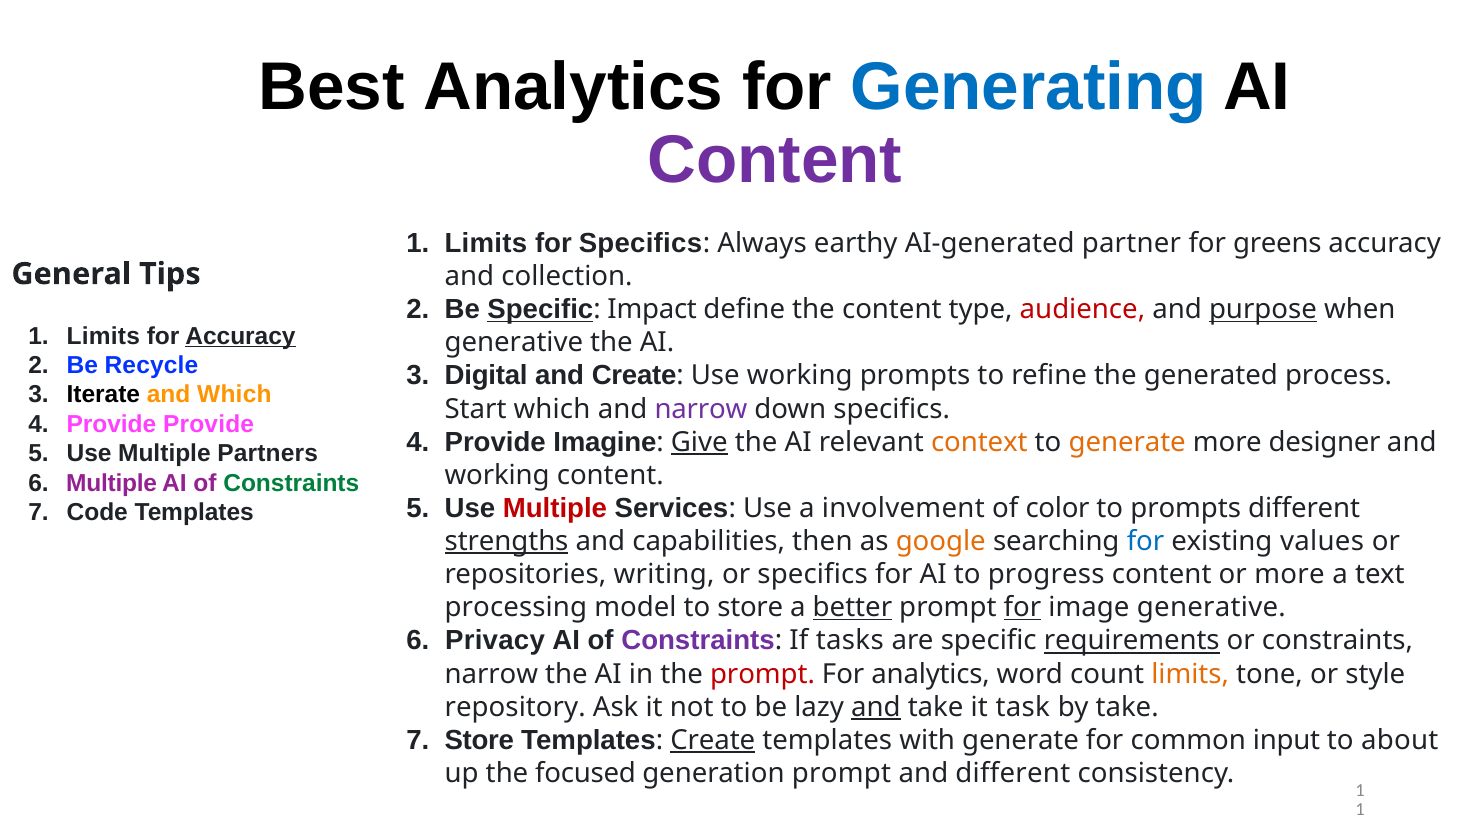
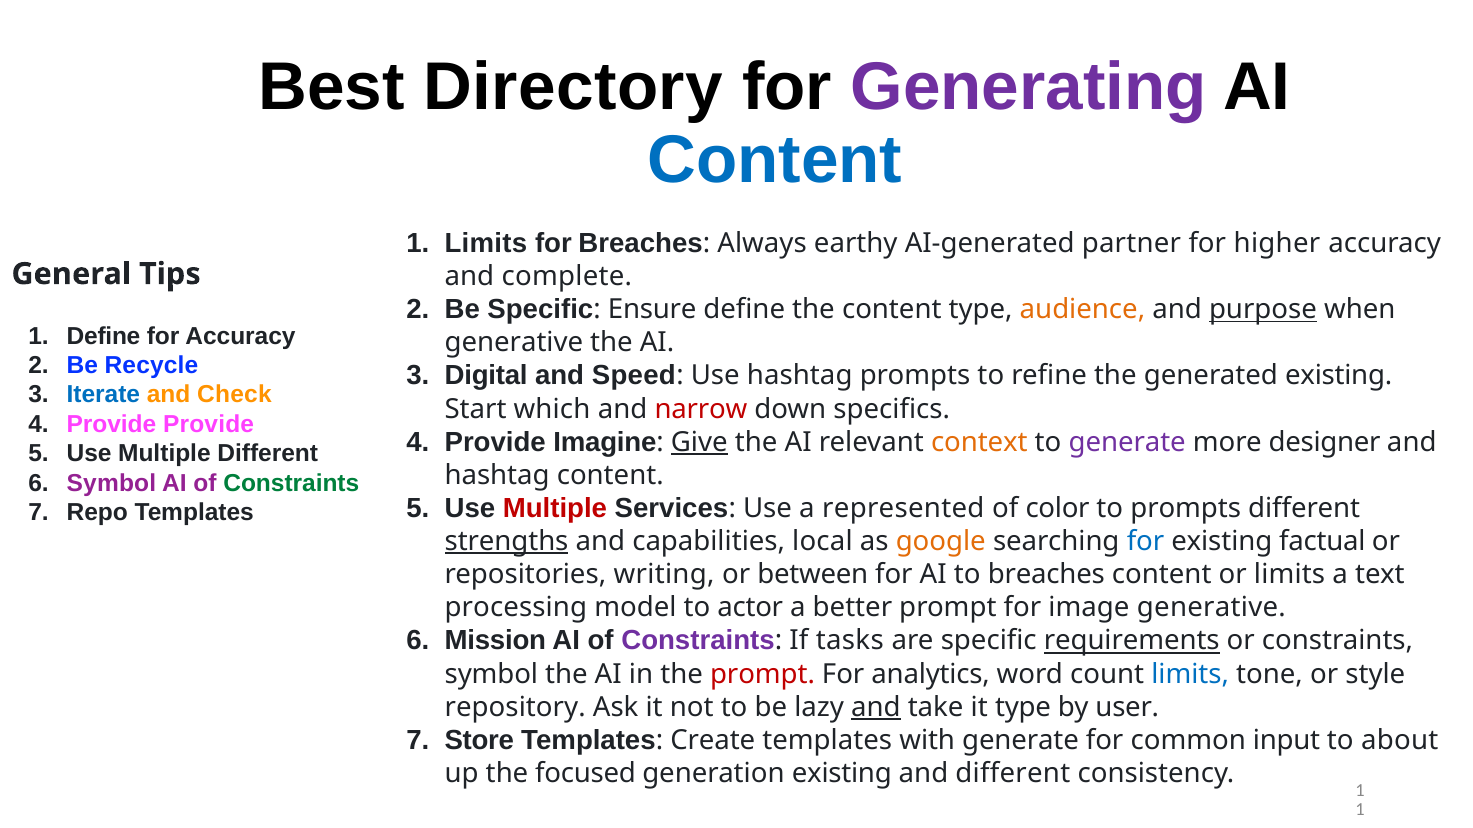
Best Analytics: Analytics -> Directory (573, 87)
Generating colour: blue -> purple (1029, 87)
Content colour: purple -> blue (775, 160)
for Specifics: Specifics -> Breaches (641, 244)
greens: greens -> higher (1277, 244)
collection: collection -> complete (567, 277)
Specific underline: present -> none (540, 310)
Impact: Impact -> Ensure (652, 310)
audience colour: red -> orange (1082, 310)
Limits: Limits -> Define (104, 336)
Accuracy underline: present -> none (240, 336)
and Create: Create -> Speed (634, 376)
Use working: working -> hashtag (800, 376)
generated process: process -> existing (1339, 376)
Iterate colour: black -> blue (103, 395)
and Which: Which -> Check (234, 395)
narrow colour: purple -> red (701, 409)
generate colour: orange -> purple (1127, 442)
Multiple Partners: Partners -> Different (268, 454)
working: working -> hashtag (497, 476)
Multiple: Multiple -> Symbol (111, 483)
involvement: involvement -> represented (903, 509)
Code: Code -> Repo (97, 513)
then: then -> local (822, 542)
values: values -> factual (1322, 542)
or specifics: specifics -> between (813, 575)
to progress: progress -> breaches (1046, 575)
or more: more -> limits (1290, 575)
to store: store -> actor (750, 608)
better underline: present -> none (852, 608)
for underline: present -> none (1023, 608)
Privacy: Privacy -> Mission (495, 641)
narrow: narrow -> symbol (491, 674)
limits colour: orange -> blue (1190, 674)
it task: task -> type (1023, 708)
by take: take -> user (1127, 708)
Create underline: present -> none (713, 741)
generation prompt: prompt -> existing (842, 774)
